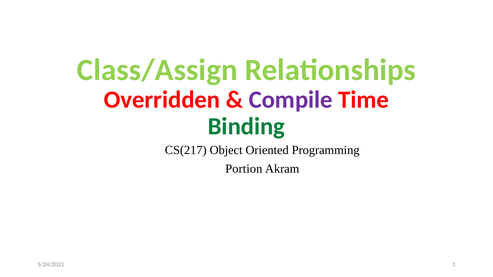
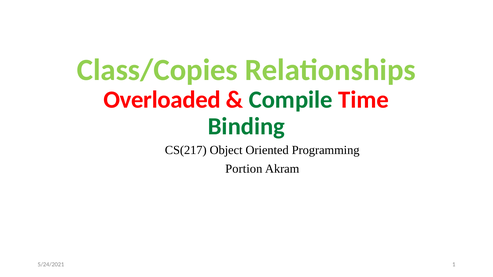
Class/Assign: Class/Assign -> Class/Copies (157, 70)
Overridden: Overridden -> Overloaded (162, 100)
Compile colour: purple -> green (291, 100)
